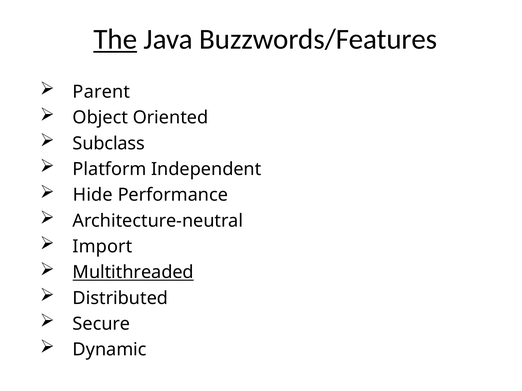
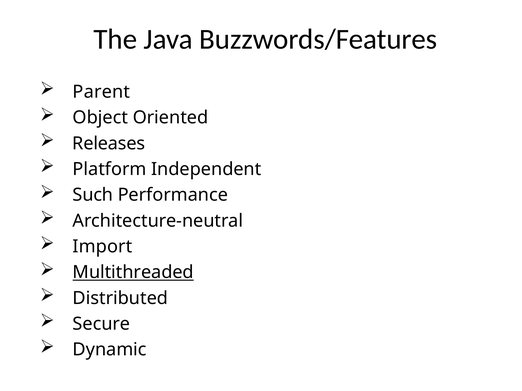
The underline: present -> none (115, 39)
Subclass: Subclass -> Releases (109, 144)
Hide: Hide -> Such (93, 195)
